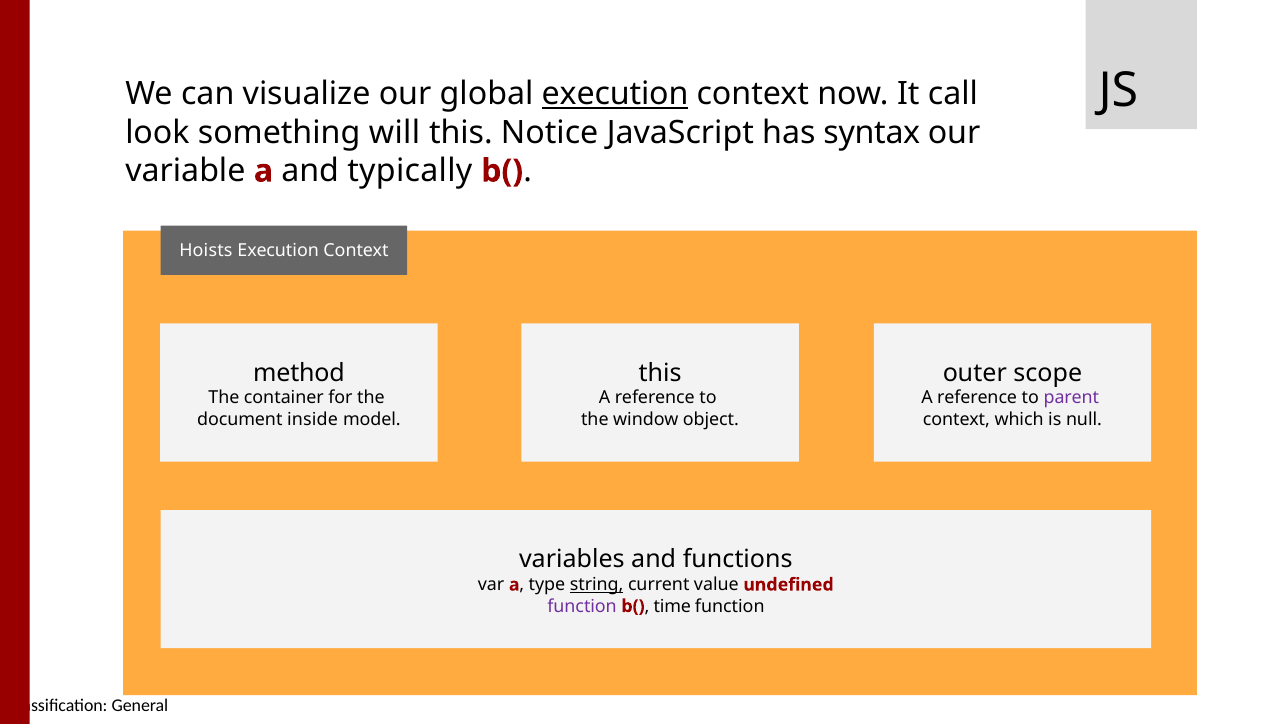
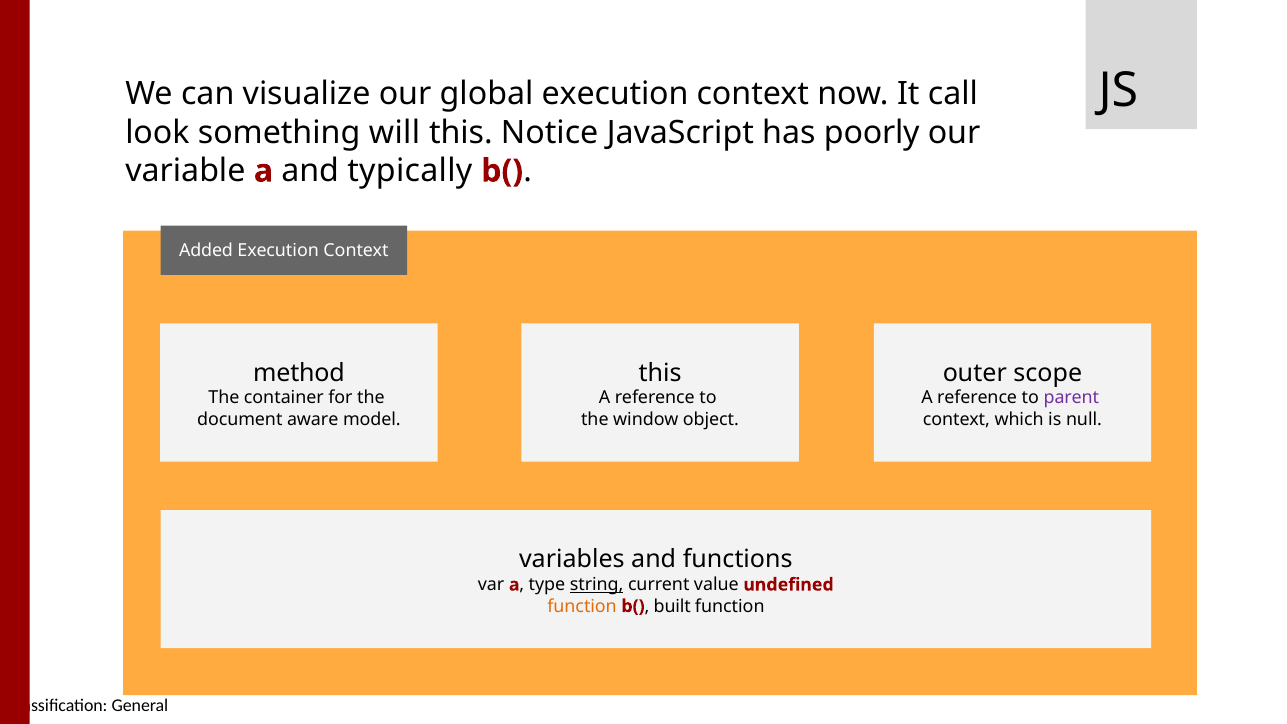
execution underline: present -> none (615, 94)
syntax: syntax -> poorly (872, 132)
Hoists: Hoists -> Added (206, 250)
inside: inside -> aware (313, 420)
function colour: purple -> orange (582, 606)
time: time -> built (672, 606)
